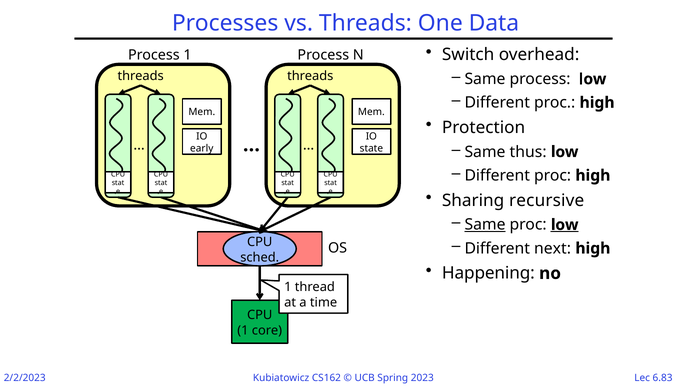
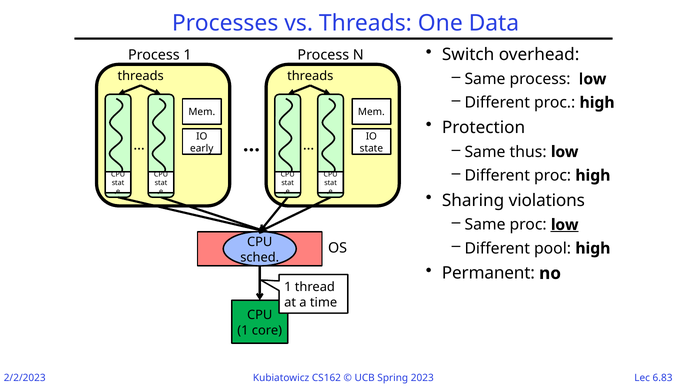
recursive: recursive -> violations (547, 201)
Same underline: present -> none (485, 225)
next: next -> pool (553, 249)
Happening: Happening -> Permanent (488, 274)
